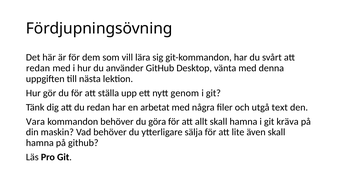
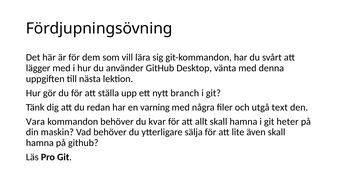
redan: redan -> lägger (38, 68)
genom: genom -> branch (185, 93)
arbetat: arbetat -> varning (155, 107)
göra: göra -> kvar (157, 122)
kräva: kräva -> heter (288, 122)
